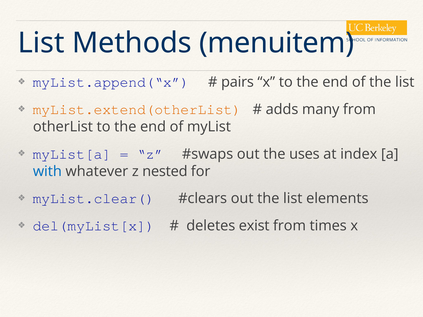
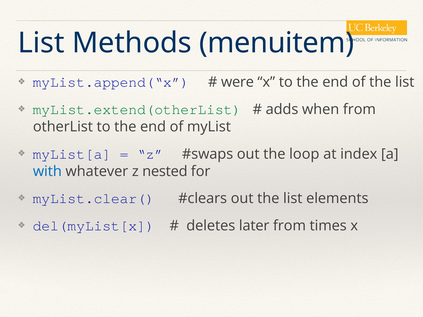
pairs: pairs -> were (237, 82)
myList.extend(otherList colour: orange -> green (137, 109)
many: many -> when (321, 109)
uses: uses -> loop (304, 154)
exist: exist -> later (254, 226)
